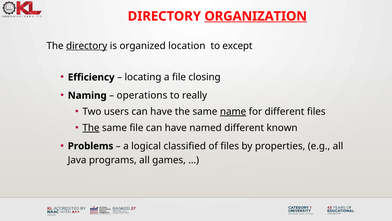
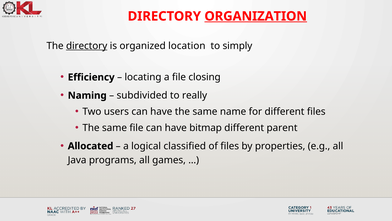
except: except -> simply (237, 46)
operations: operations -> subdivided (142, 95)
name underline: present -> none (233, 111)
The underline: present -> none (91, 128)
named: named -> bitmap (206, 128)
known: known -> parent (282, 128)
Problems: Problems -> Allocated (91, 146)
